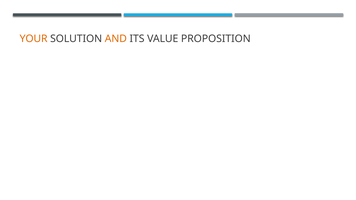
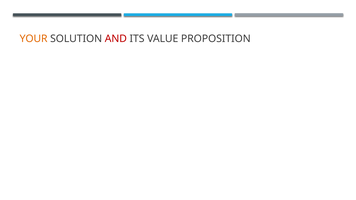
AND colour: orange -> red (116, 39)
